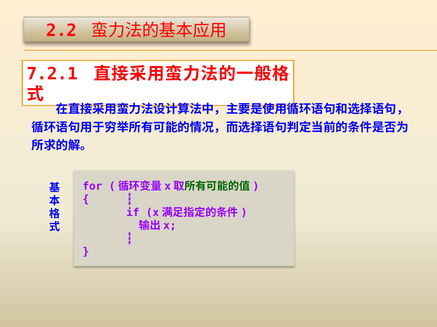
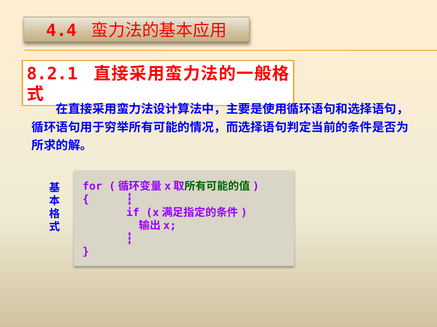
2.2: 2.2 -> 4.4 (62, 31)
7.2.1: 7.2.1 -> 8.2.1 (52, 74)
